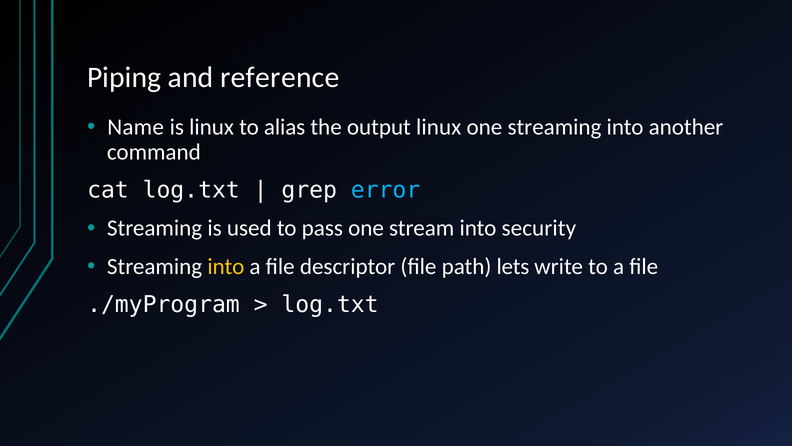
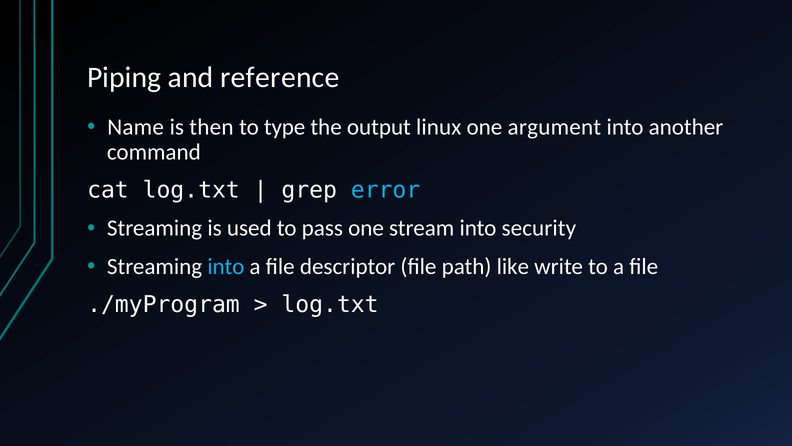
is linux: linux -> then (211, 127)
alias: alias -> type (285, 127)
one streaming: streaming -> argument (554, 127)
into colour: yellow -> light blue (226, 266)
lets: lets -> like (513, 266)
